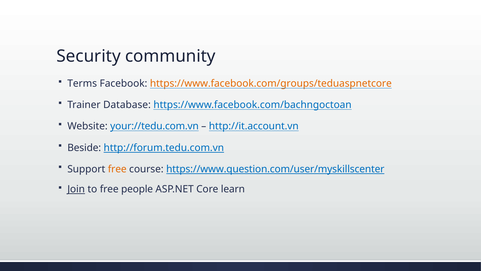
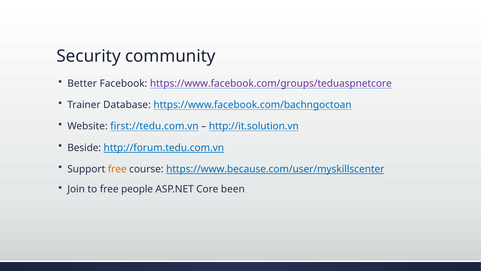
Terms: Terms -> Better (82, 83)
https://www.facebook.com/groups/teduaspnetcore colour: orange -> purple (271, 83)
your://tedu.com.vn: your://tedu.com.vn -> first://tedu.com.vn (154, 126)
http://it.account.vn: http://it.account.vn -> http://it.solution.vn (254, 126)
https://www.question.com/user/myskillscenter: https://www.question.com/user/myskillscenter -> https://www.because.com/user/myskillscenter (275, 169)
Join underline: present -> none (76, 189)
learn: learn -> been (233, 189)
